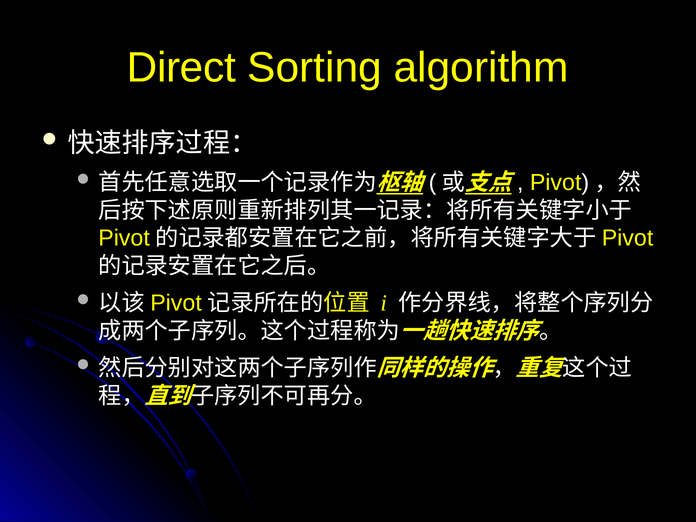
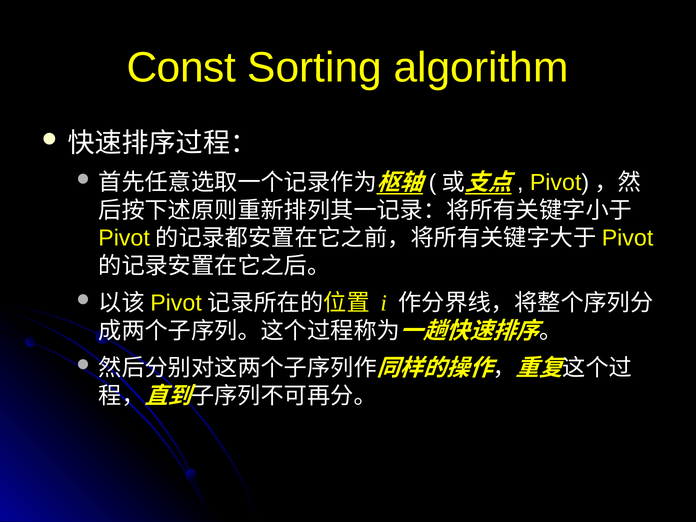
Direct: Direct -> Const (181, 67)
